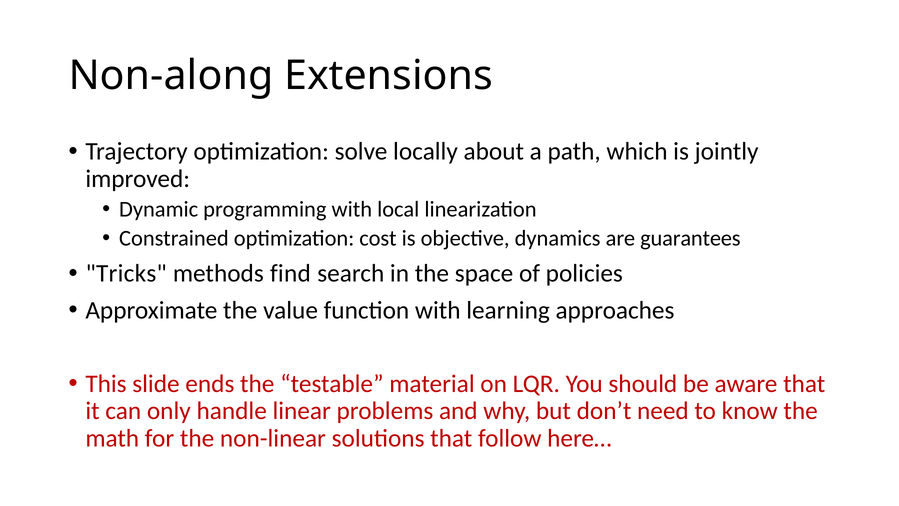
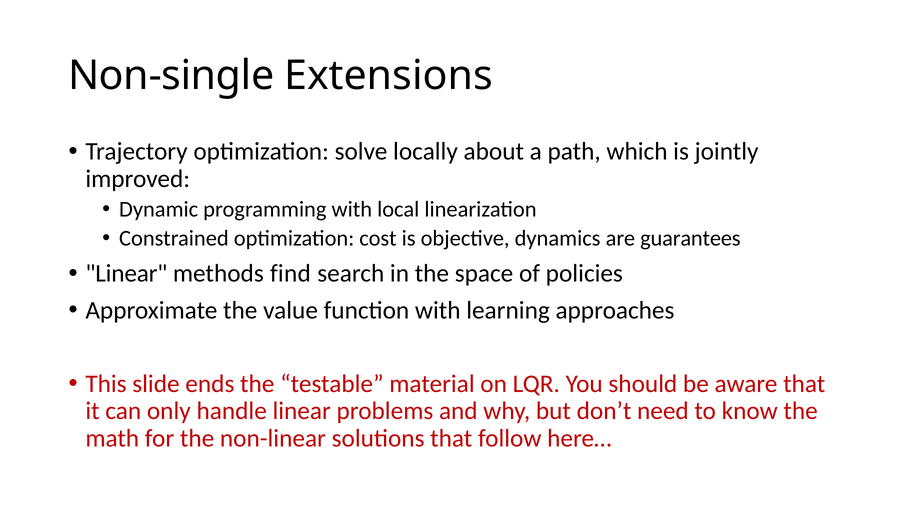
Non-along: Non-along -> Non-single (171, 76)
Tricks: Tricks -> Linear (126, 273)
